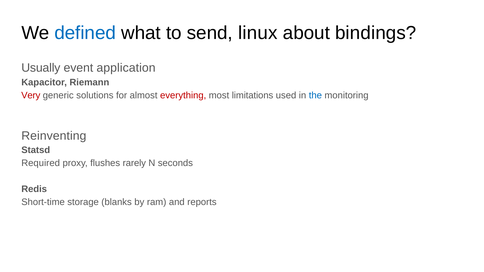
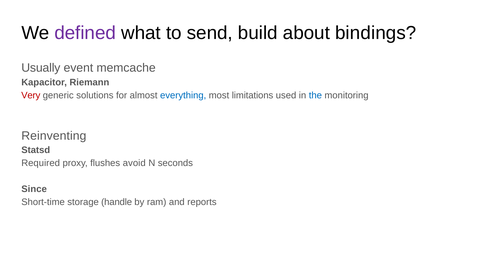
defined colour: blue -> purple (85, 33)
linux: linux -> build (258, 33)
application: application -> memcache (126, 68)
everything colour: red -> blue (183, 95)
rarely: rarely -> avoid (134, 163)
Redis: Redis -> Since (34, 189)
blanks: blanks -> handle (117, 202)
